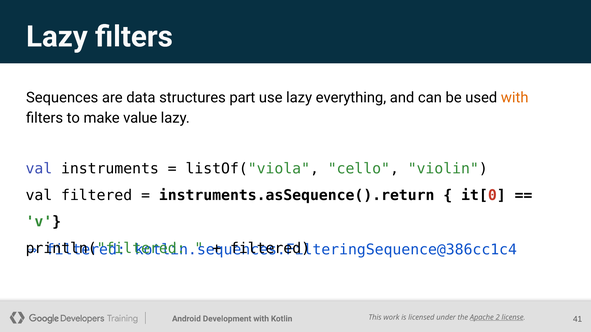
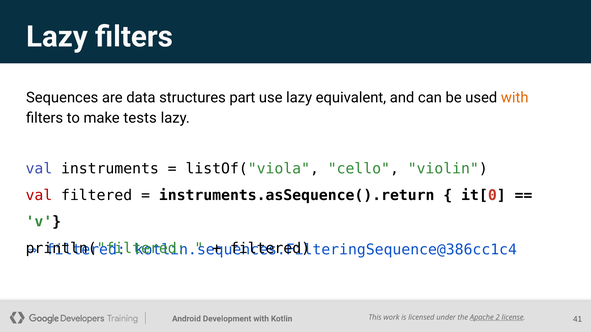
everything: everything -> equivalent (351, 98)
value: value -> tests (140, 118)
val colour: black -> red (39, 195)
